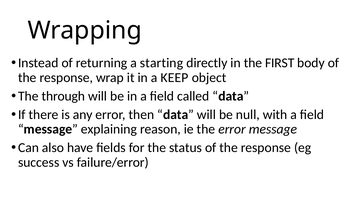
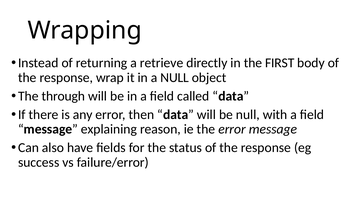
starting: starting -> retrieve (162, 63)
a KEEP: KEEP -> NULL (175, 77)
